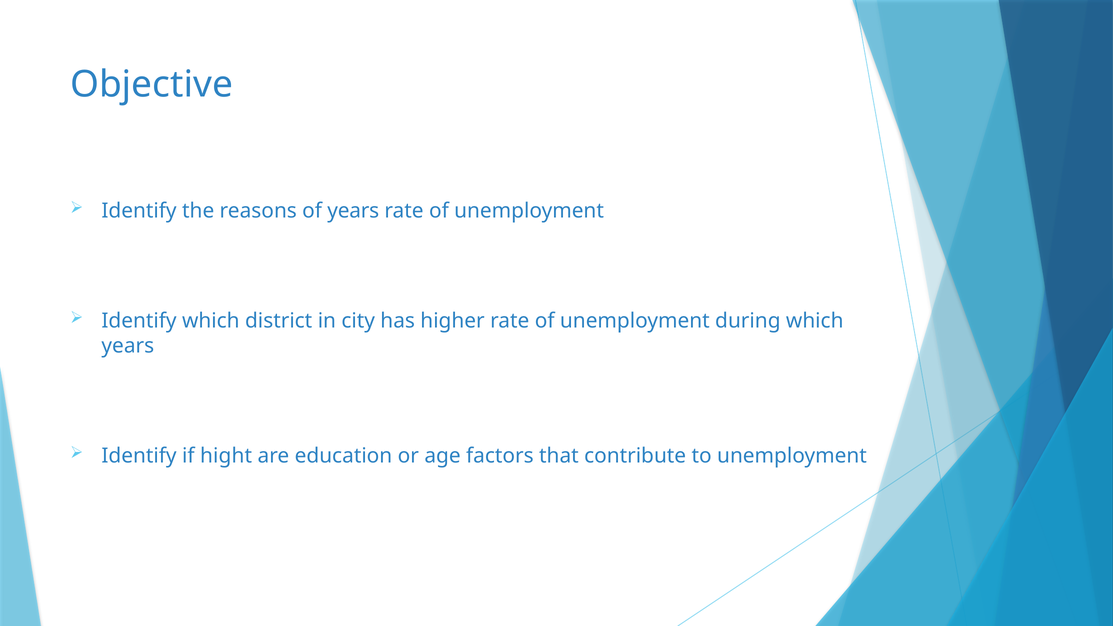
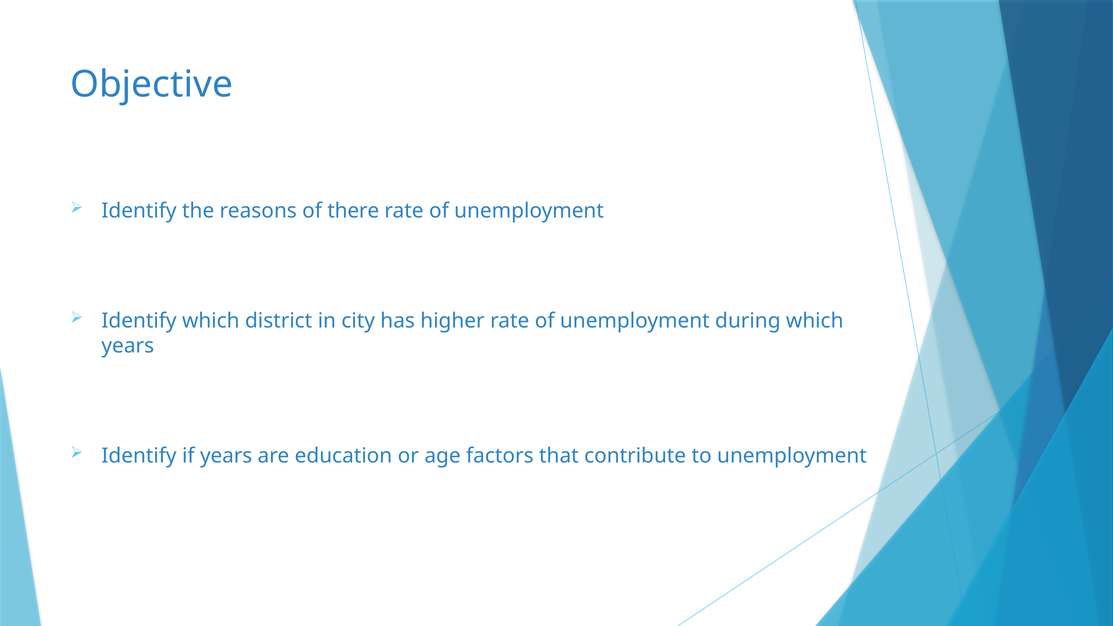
of years: years -> there (353, 211)
if hight: hight -> years (226, 456)
